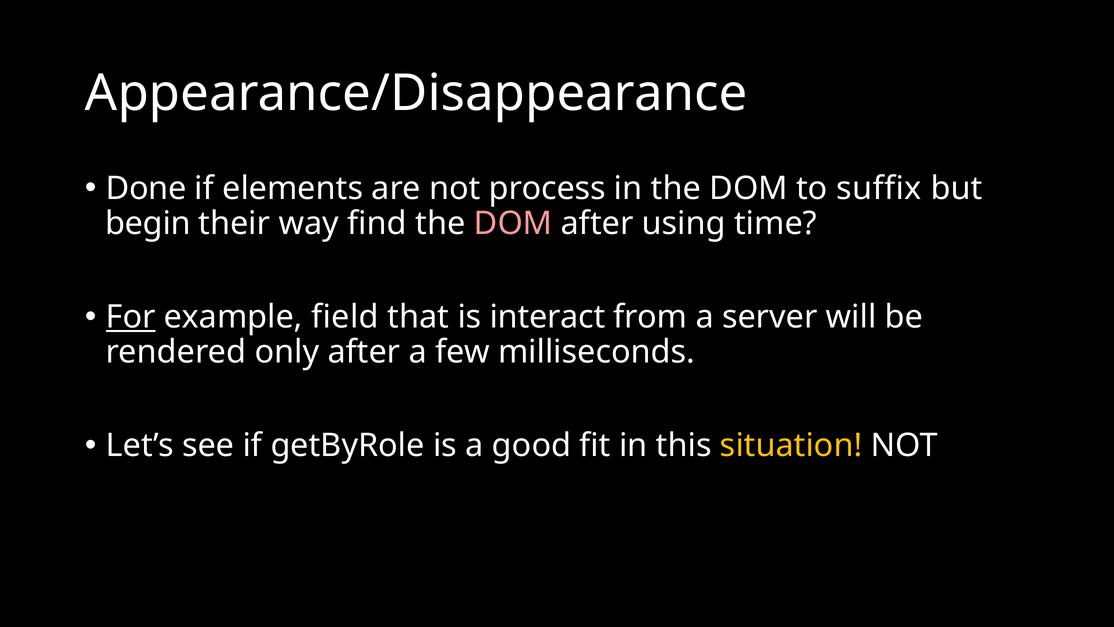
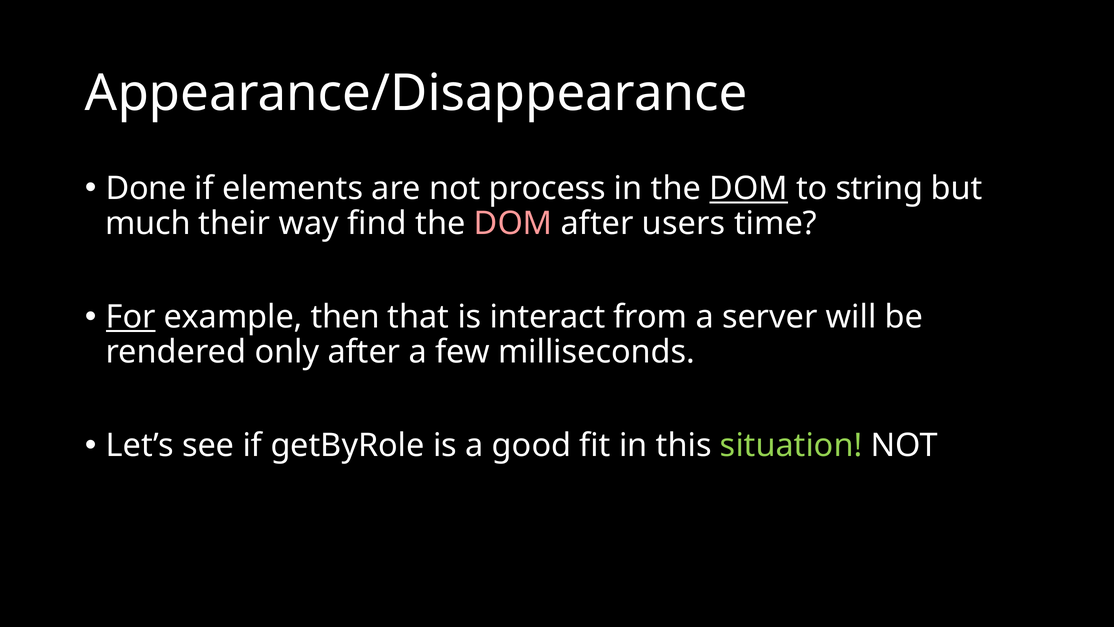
DOM underline: none -> present (749, 188)
suffix: suffix -> string (879, 188)
begin: begin -> much (148, 223)
using: using -> users (684, 223)
field: field -> then (345, 317)
situation colour: yellow -> light green (791, 445)
